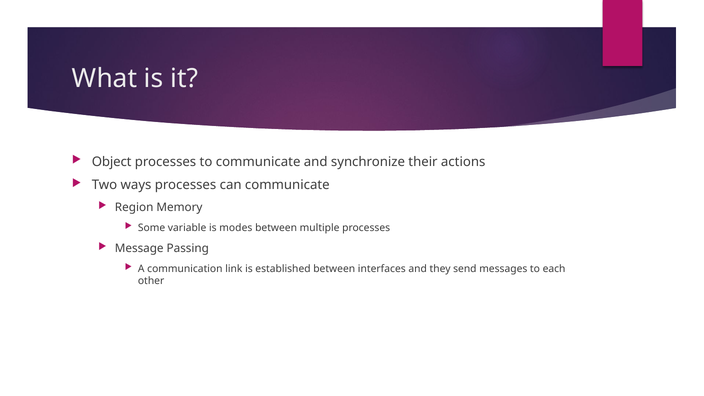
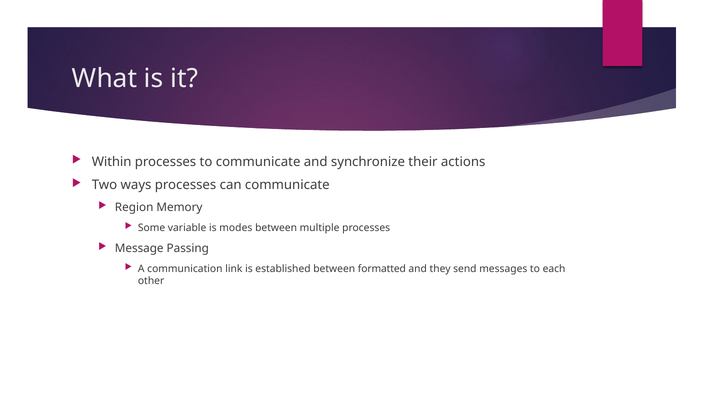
Object: Object -> Within (112, 162)
interfaces: interfaces -> formatted (382, 269)
